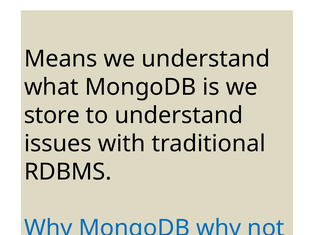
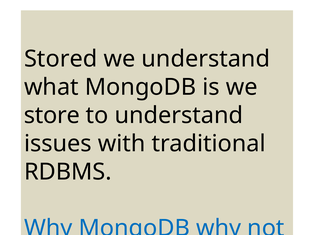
Means: Means -> Stored (61, 59)
